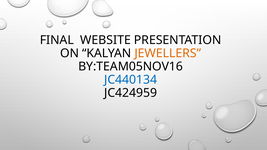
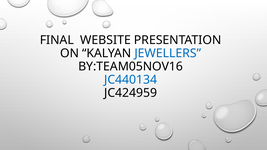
JEWELLERS colour: orange -> blue (168, 53)
